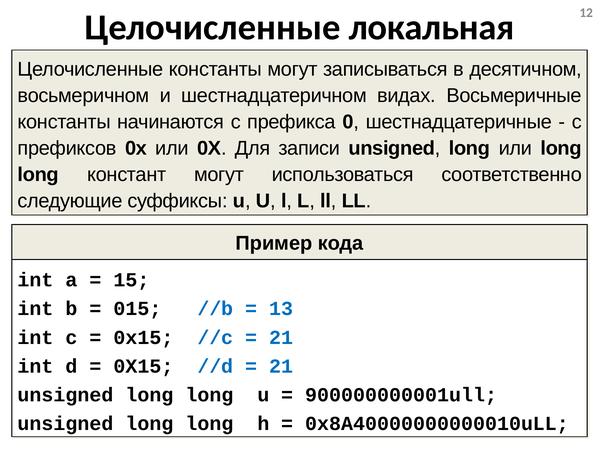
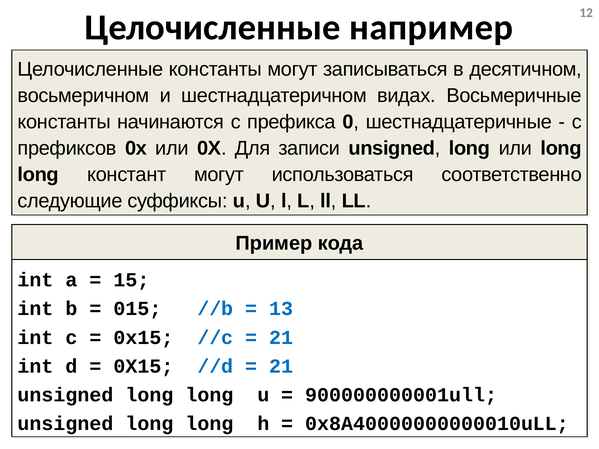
локальная: локальная -> например (431, 28)
